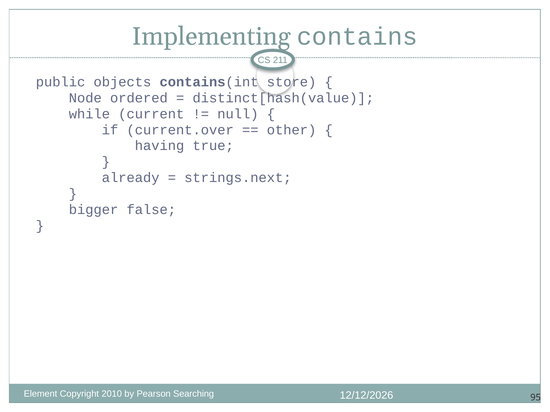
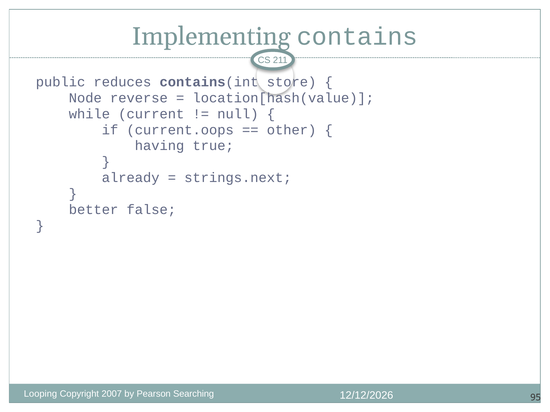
objects: objects -> reduces (122, 82)
ordered: ordered -> reverse (139, 98)
distinct[hash(value: distinct[hash(value -> location[hash(value (283, 98)
current.over: current.over -> current.oops (180, 130)
bigger: bigger -> better (94, 210)
Element: Element -> Looping (40, 394)
2010: 2010 -> 2007 (112, 394)
